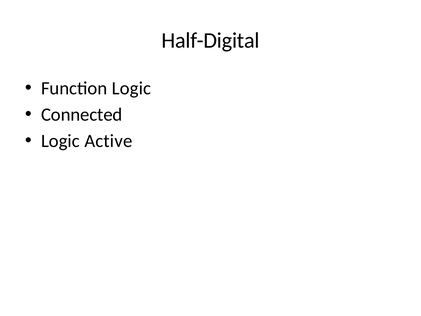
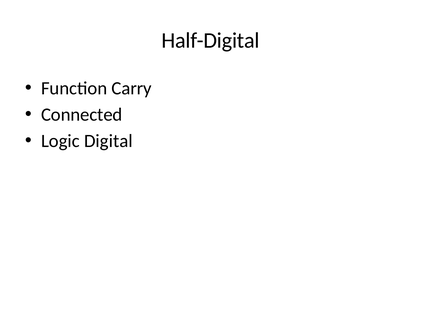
Function Logic: Logic -> Carry (132, 88)
Active: Active -> Digital (108, 141)
